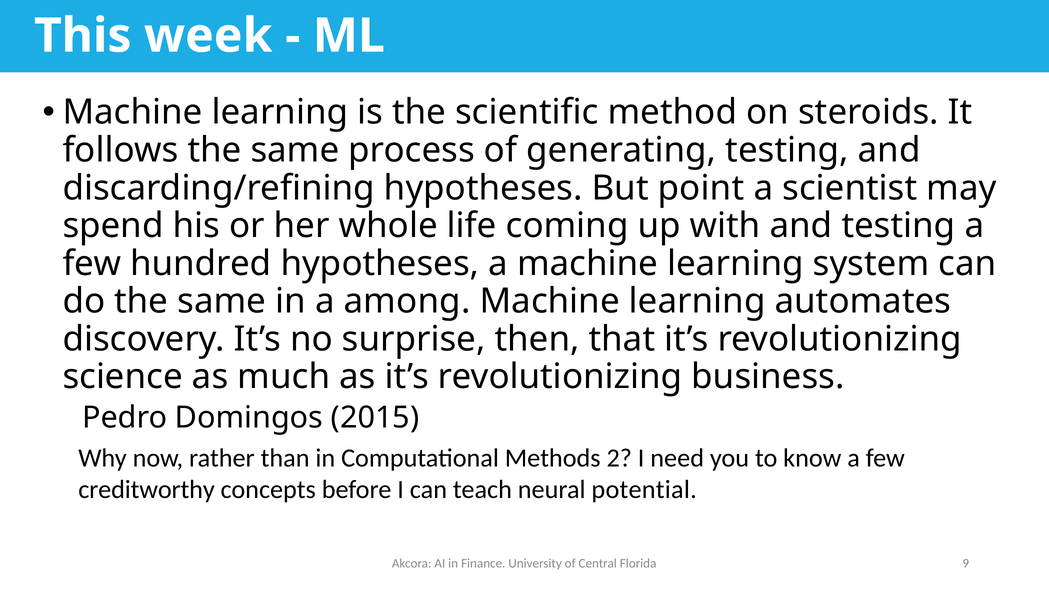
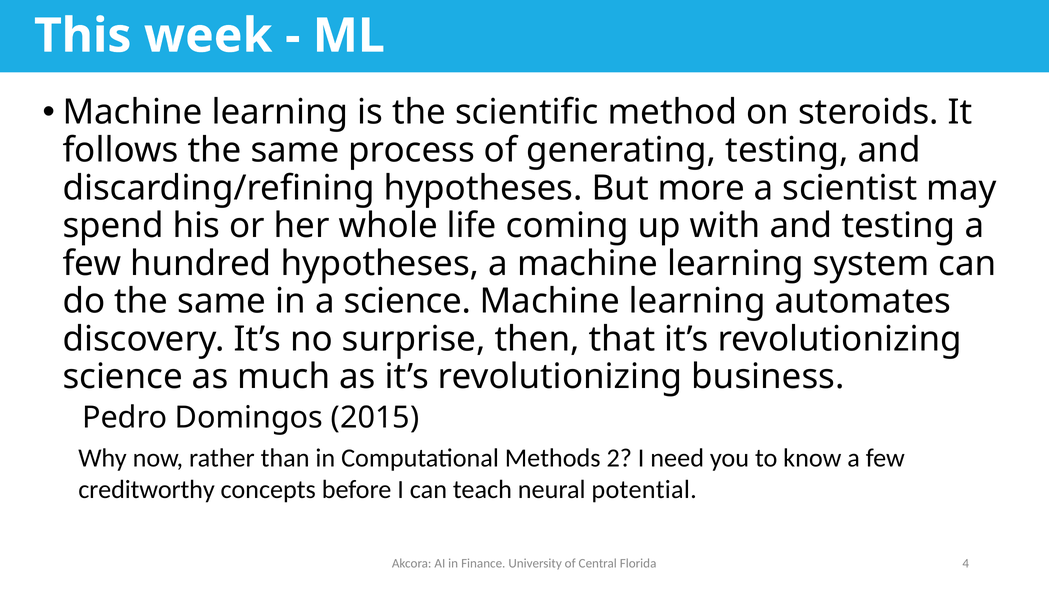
point: point -> more (701, 188)
a among: among -> science (407, 301)
9: 9 -> 4 (966, 563)
